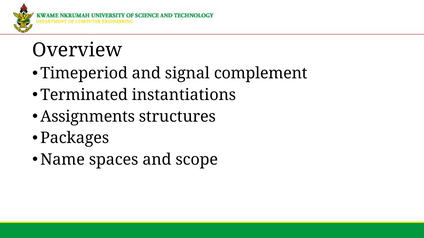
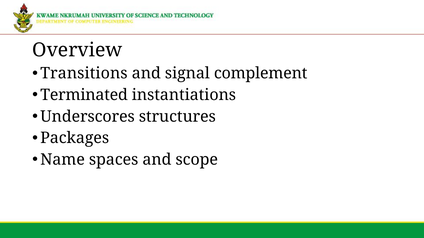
Timeperiod: Timeperiod -> Transitions (84, 74)
Assignments: Assignments -> Underscores (88, 117)
